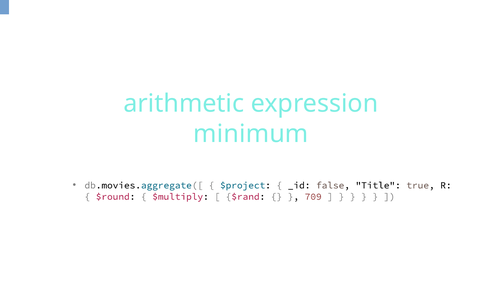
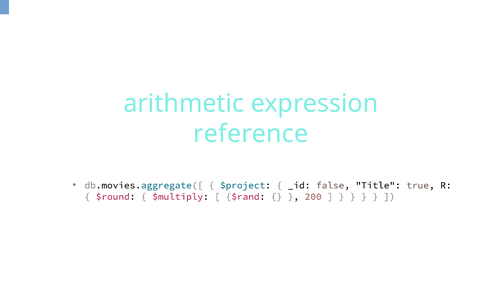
minimum: minimum -> reference (251, 133)
709: 709 -> 200 (313, 196)
